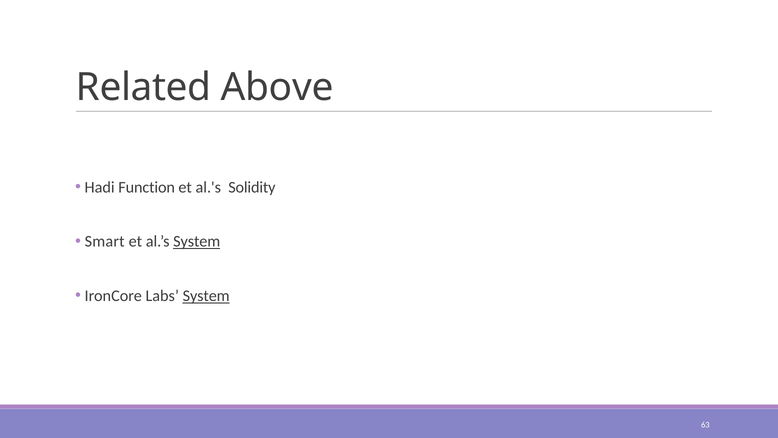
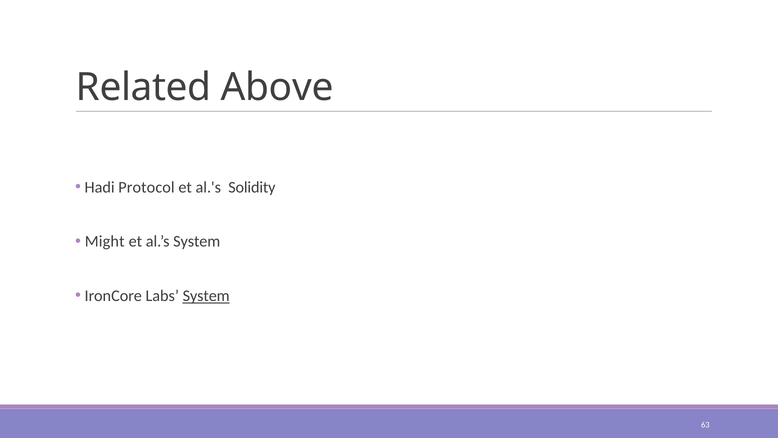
Function: Function -> Protocol (147, 187)
Smart: Smart -> Might (105, 241)
System underline: present -> none (197, 241)
